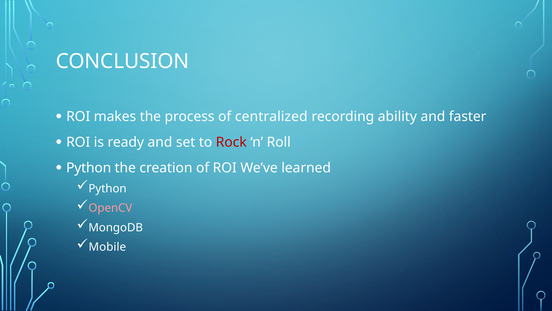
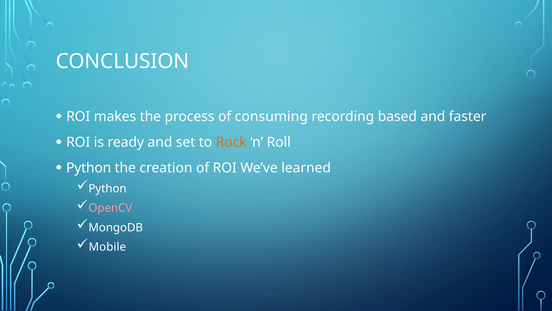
centralized: centralized -> consuming (271, 116)
ability: ability -> based (397, 116)
Rock colour: red -> orange (231, 142)
